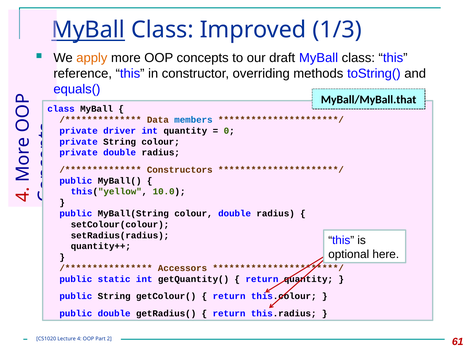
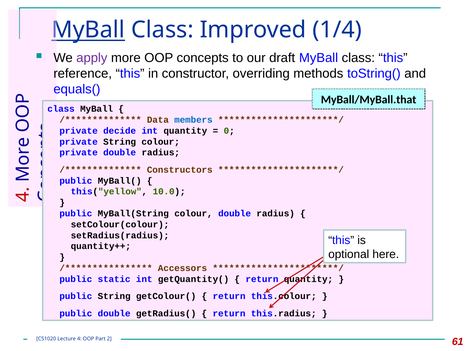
1/3: 1/3 -> 1/4 (337, 30)
apply colour: orange -> purple (92, 58)
driver: driver -> decide (120, 131)
